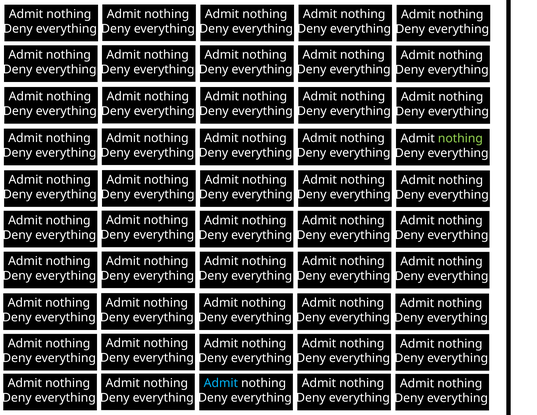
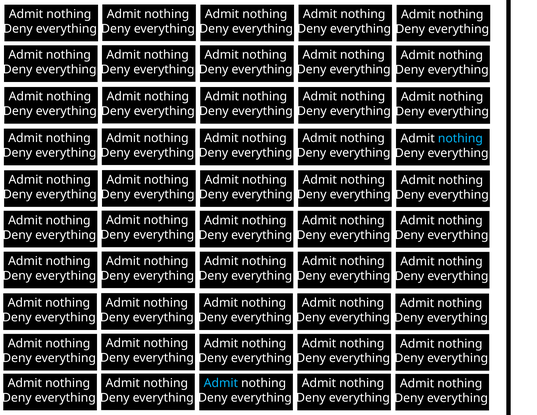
nothing colour: light green -> light blue (460, 138)
